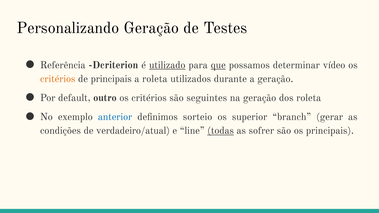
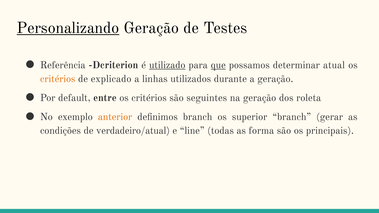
Personalizando underline: none -> present (68, 28)
vídeo: vídeo -> atual (334, 65)
de principais: principais -> explicado (111, 79)
a roleta: roleta -> linhas (155, 79)
outro: outro -> entre (105, 98)
anterior colour: blue -> orange (115, 117)
definimos sorteio: sorteio -> branch (198, 117)
todas underline: present -> none (221, 131)
sofrer: sofrer -> forma (261, 131)
